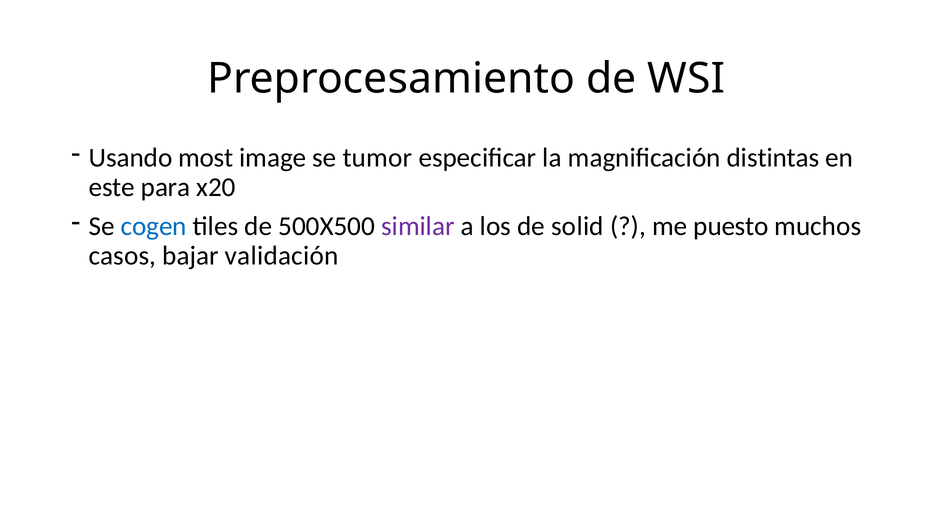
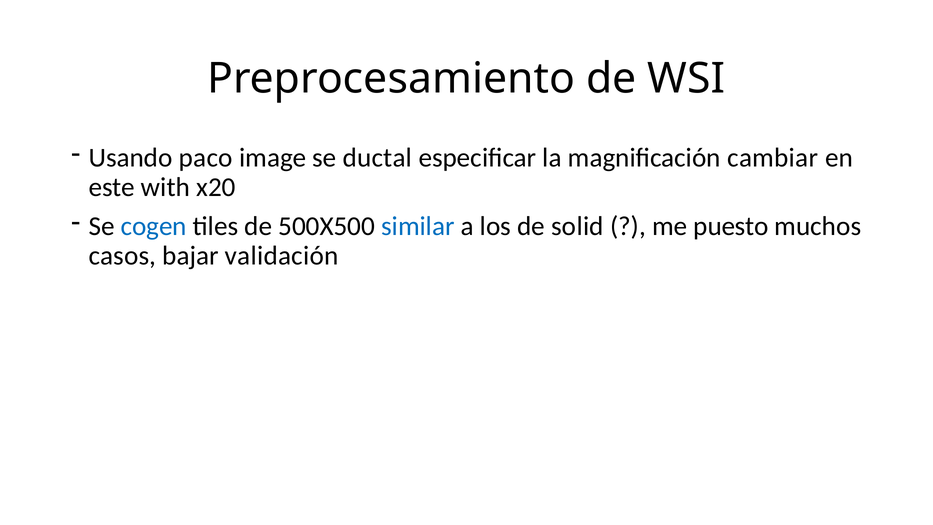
most: most -> paco (206, 158)
tumor: tumor -> ductal (377, 158)
distintas: distintas -> cambiar (773, 158)
para: para -> with (165, 187)
similar colour: purple -> blue (418, 226)
